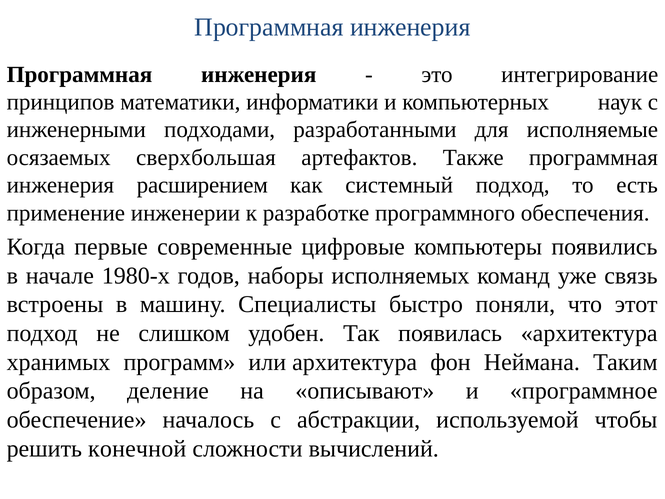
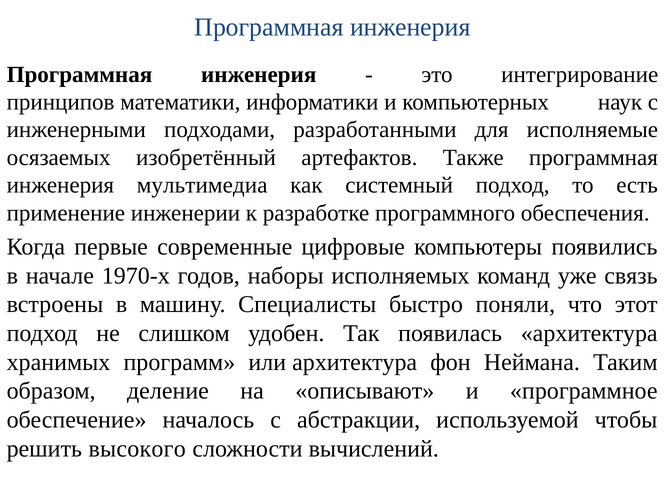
сверхбольшая: сверхбольшая -> изобретённый (206, 158)
расширением: расширением -> мультимедиа (202, 185)
1980-х: 1980-х -> 1970-х (136, 276)
конечной: конечной -> высокого (137, 448)
